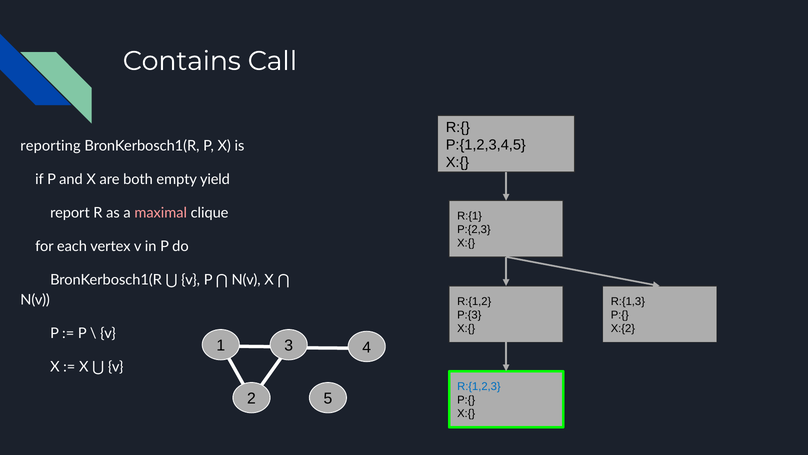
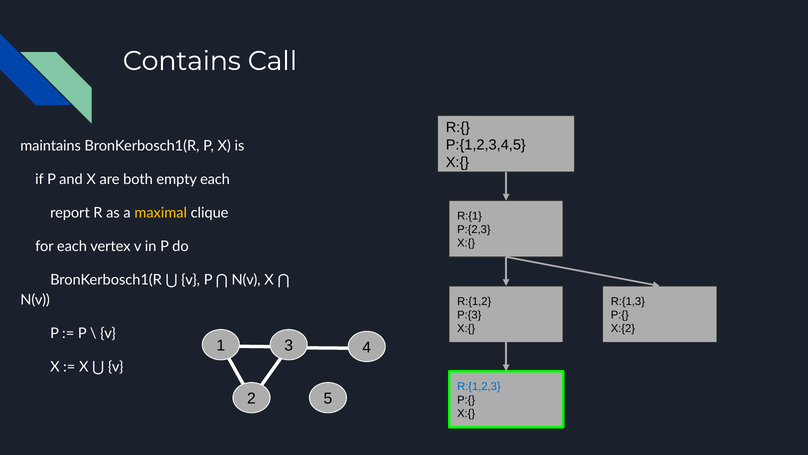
reporting: reporting -> maintains (51, 146)
empty yield: yield -> each (215, 179)
maximal colour: pink -> yellow (161, 213)
